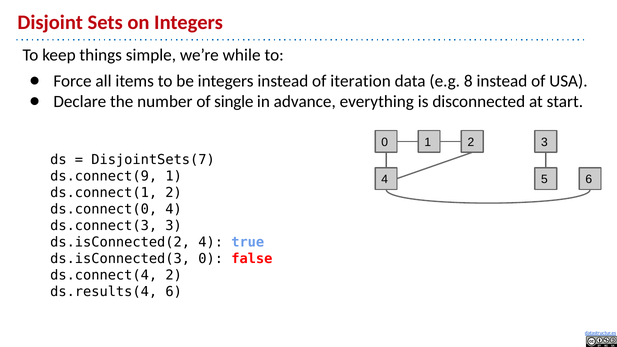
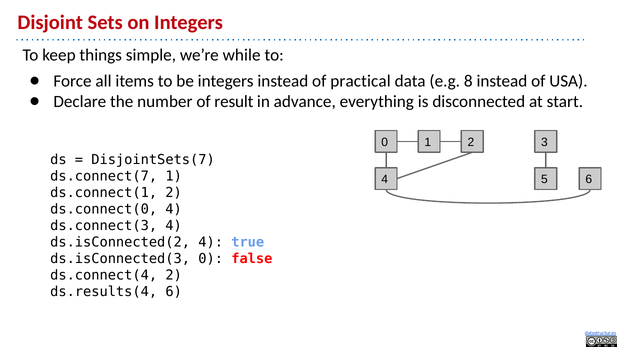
iteration: iteration -> practical (361, 81)
single: single -> result (234, 102)
ds.connect(9: ds.connect(9 -> ds.connect(7 (104, 176)
ds.connect(3 3: 3 -> 4 (174, 226)
